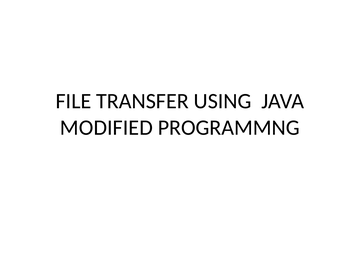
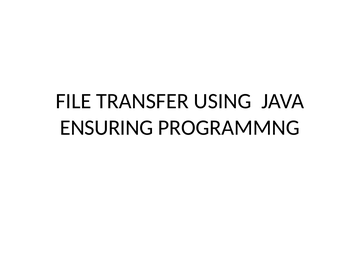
MODIFIED: MODIFIED -> ENSURING (107, 128)
